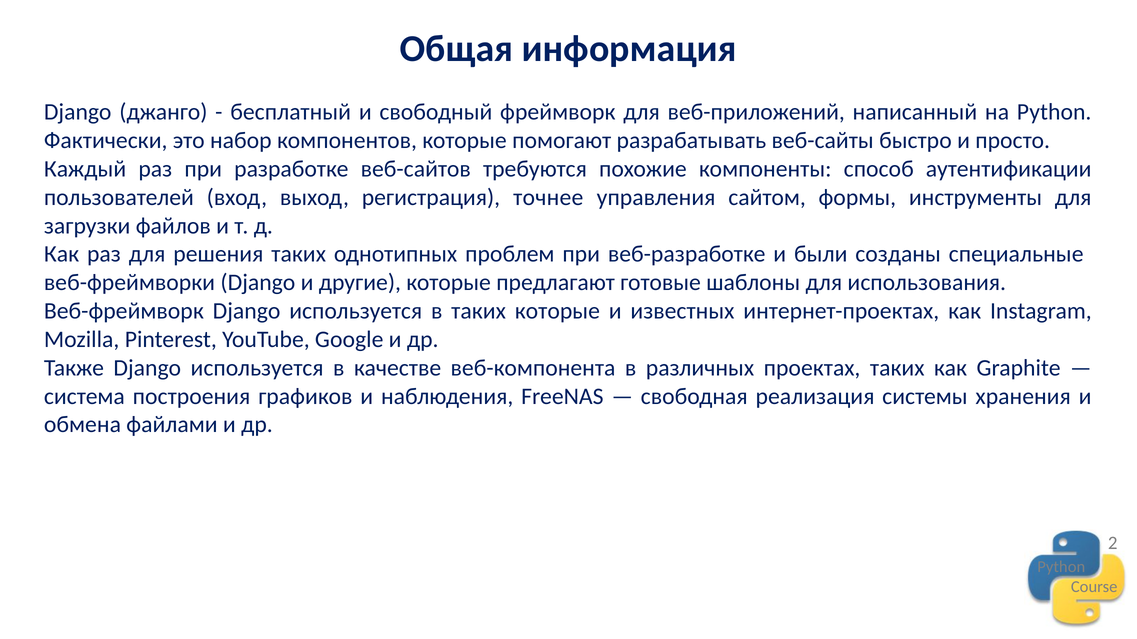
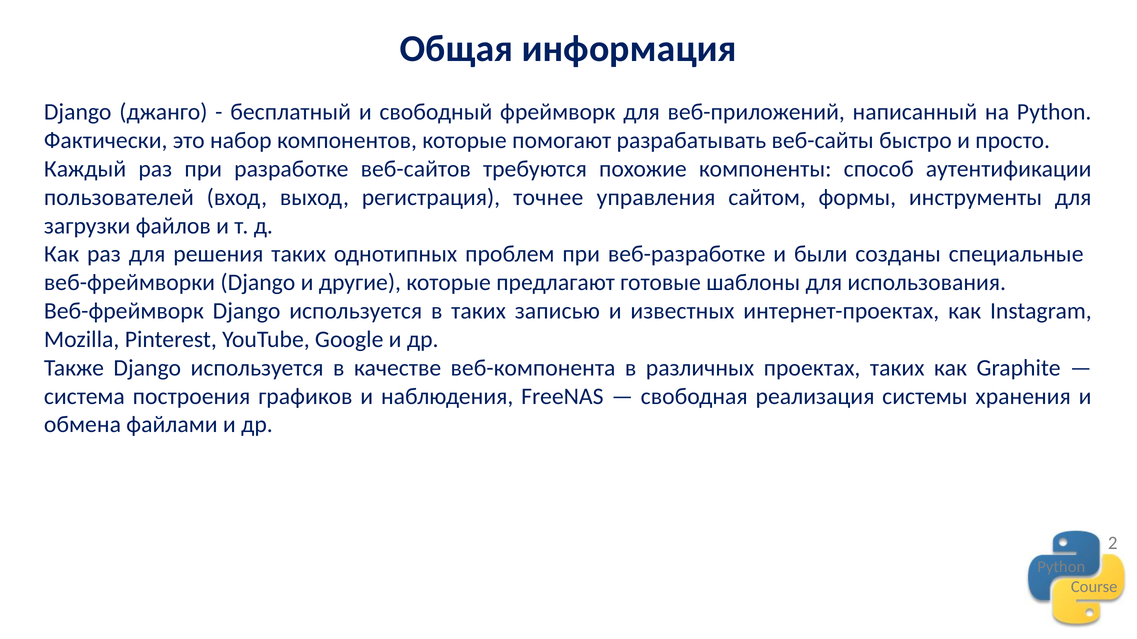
таких которые: которые -> записью (557, 311)
